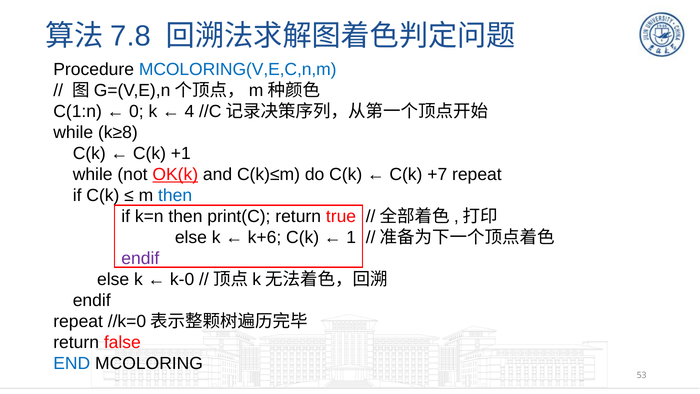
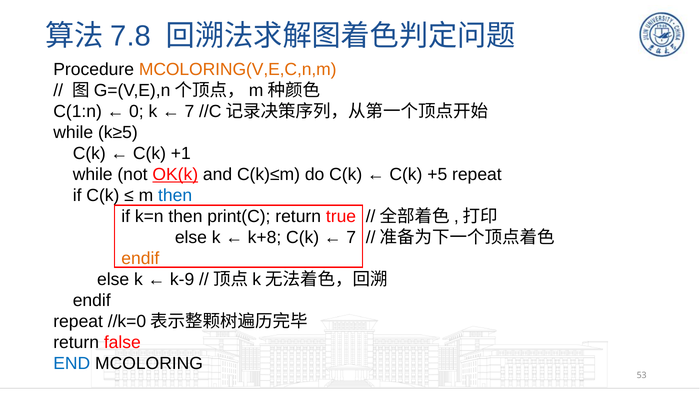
MCOLORING(V,E,C,n,m colour: blue -> orange (238, 69)
4: 4 -> 7 (189, 111)
k≥8: k≥8 -> k≥5 (118, 132)
+7: +7 -> +5 (437, 174)
k+6: k+6 -> k+8 (264, 237)
1: 1 -> 7 (351, 237)
endif colour: purple -> orange (140, 258)
k-0: k-0 -> k-9 (182, 279)
